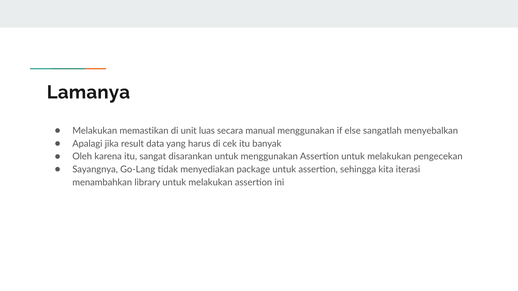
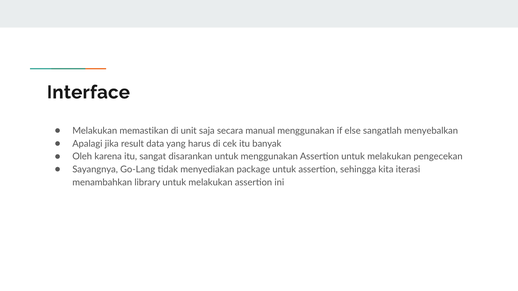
Lamanya: Lamanya -> Interface (88, 92)
luas: luas -> saja (207, 131)
